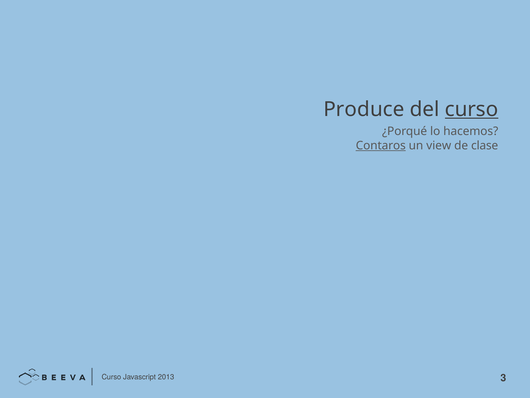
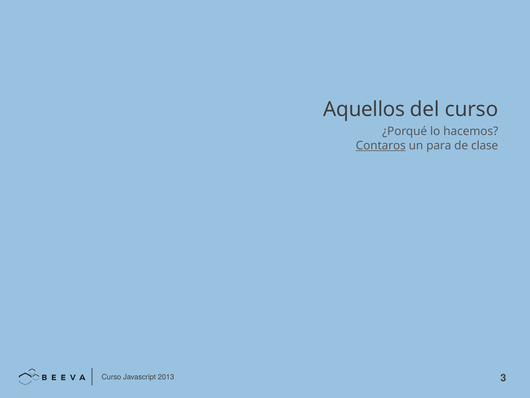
Produce: Produce -> Aquellos (364, 109)
curso underline: present -> none (472, 109)
view: view -> para (439, 145)
